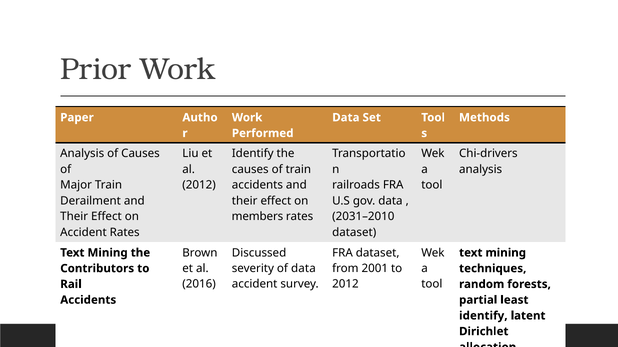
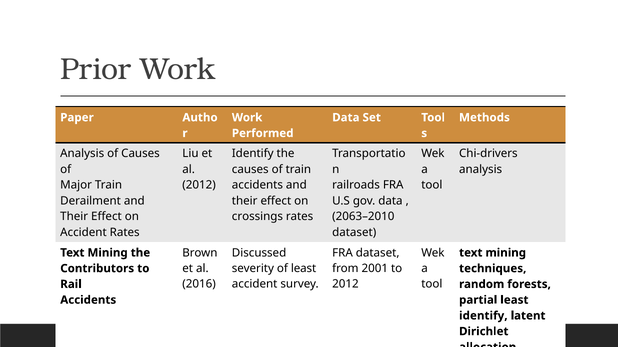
members: members -> crossings (257, 217)
2031–2010: 2031–2010 -> 2063–2010 (363, 217)
of data: data -> least (304, 269)
